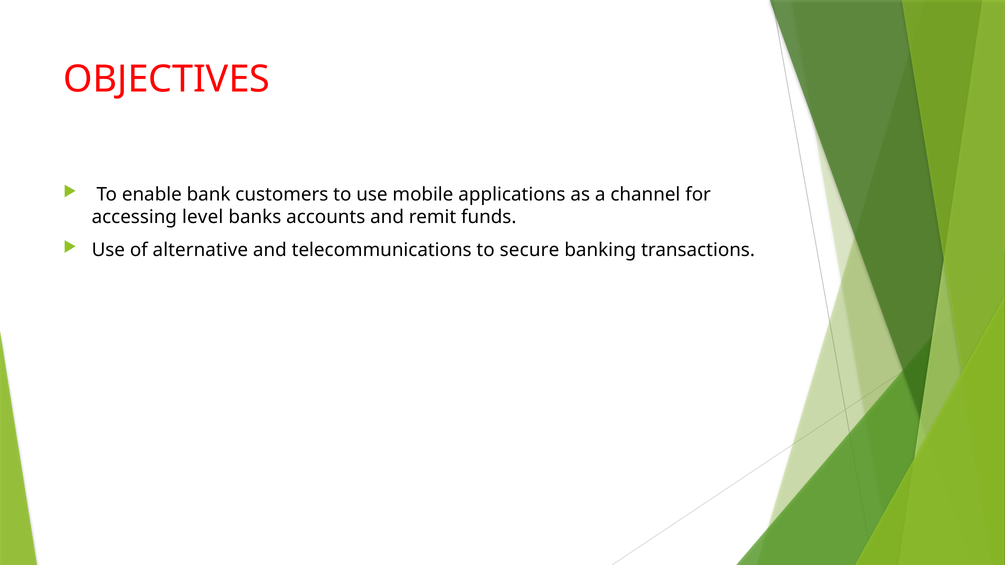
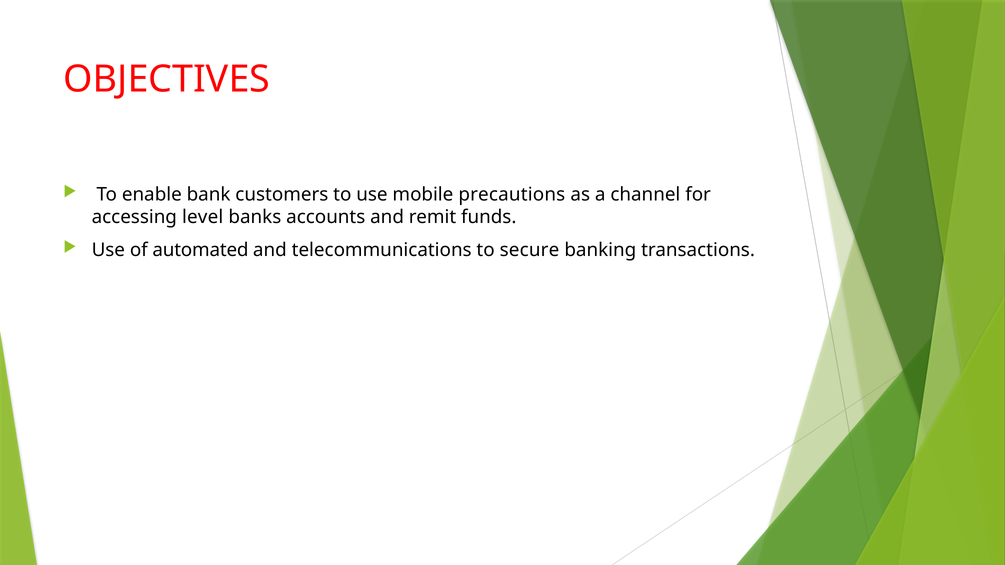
applications: applications -> precautions (512, 195)
alternative: alternative -> automated (200, 250)
